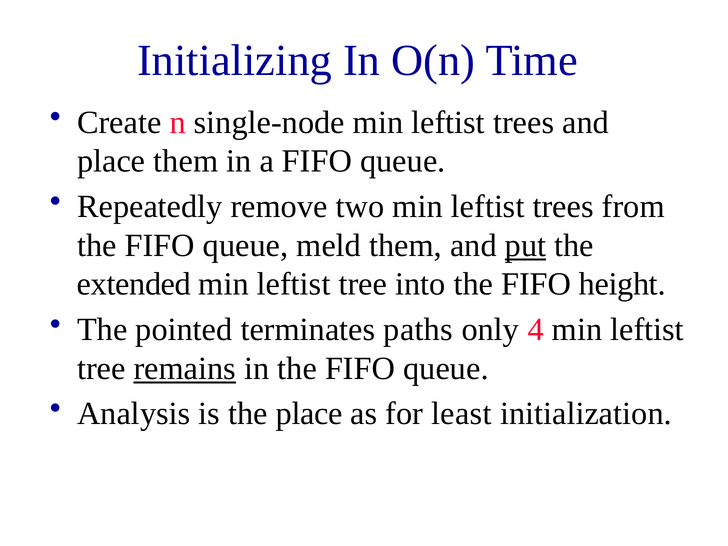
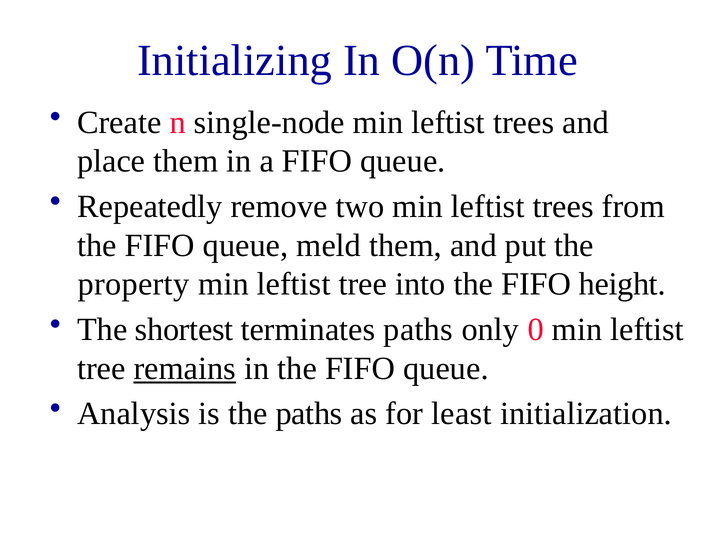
put underline: present -> none (525, 245)
extended: extended -> property (134, 284)
pointed: pointed -> shortest (184, 330)
4: 4 -> 0 (536, 330)
the place: place -> paths (309, 414)
